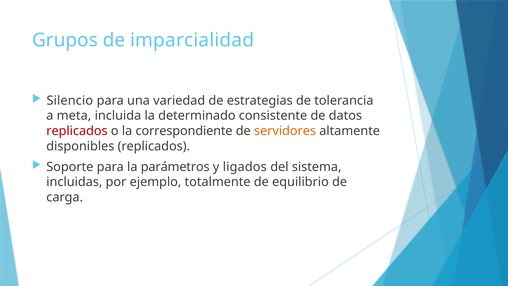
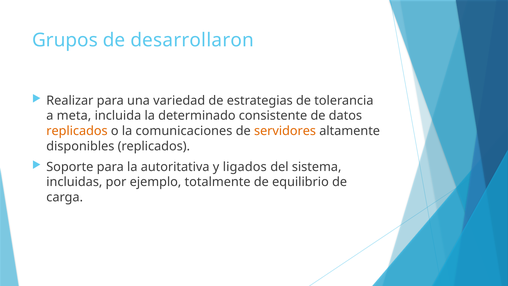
imparcialidad: imparcialidad -> desarrollaron (192, 40)
Silencio: Silencio -> Realizar (70, 100)
replicados colour: red -> orange (77, 131)
correspondiente: correspondiente -> comunicaciones (184, 131)
parámetros: parámetros -> autoritativa (175, 167)
